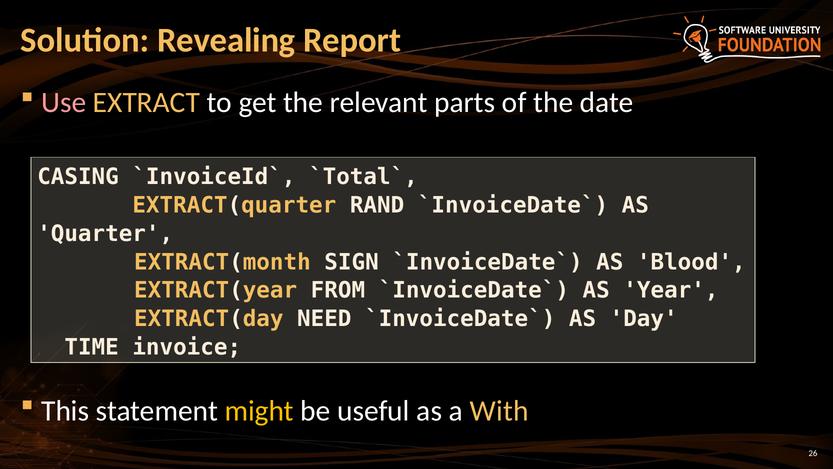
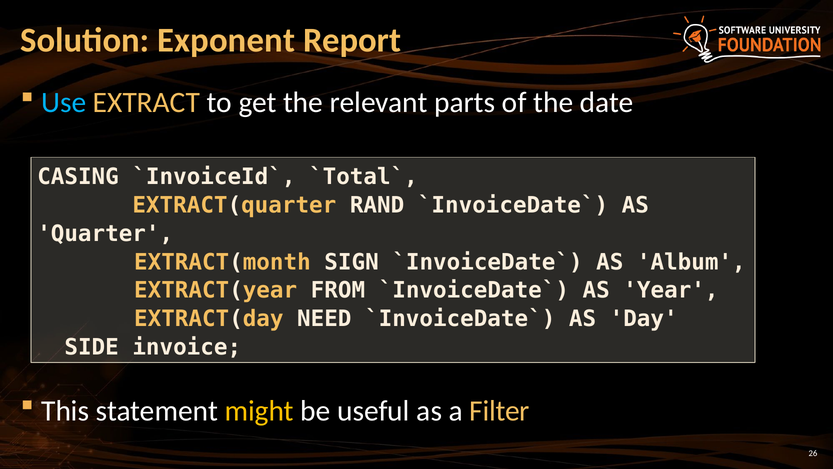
Revealing: Revealing -> Exponent (226, 40)
Use colour: pink -> light blue (64, 103)
Blood: Blood -> Album (691, 262)
TIME: TIME -> SIDE (92, 347)
With: With -> Filter (500, 411)
